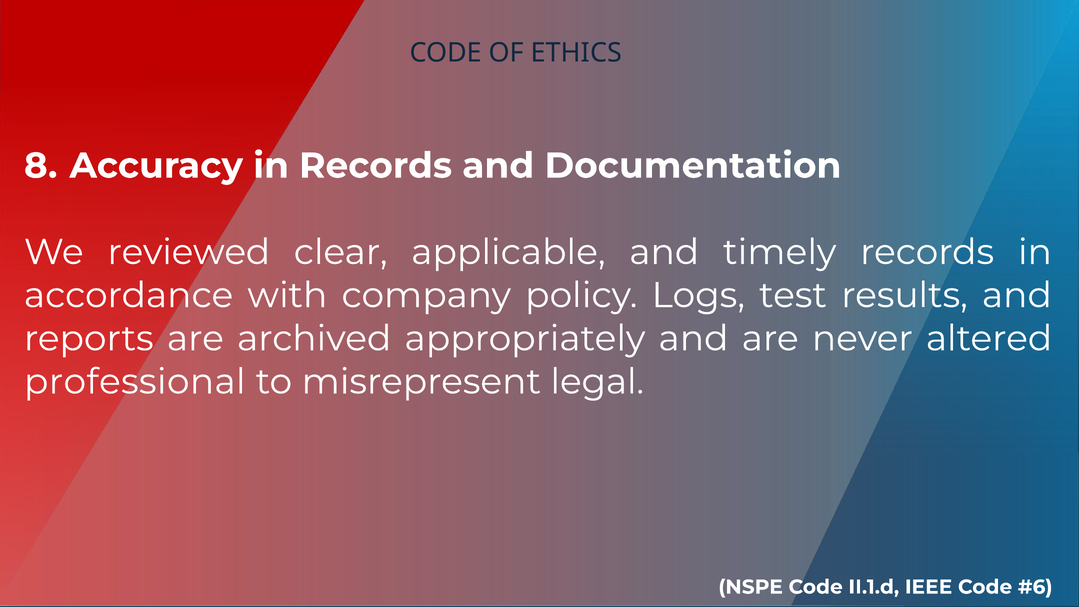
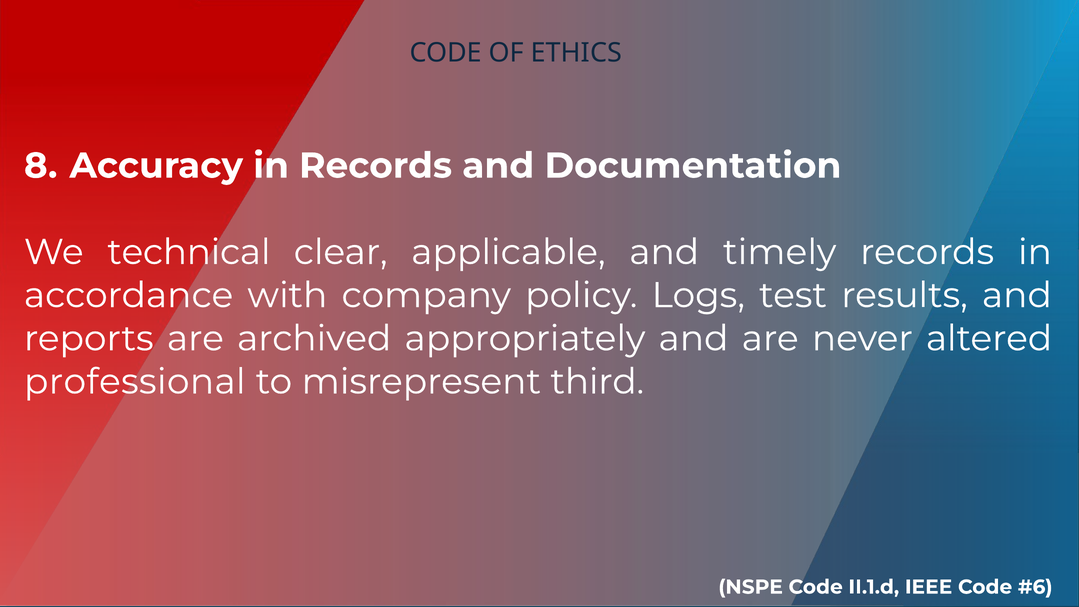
reviewed: reviewed -> technical (189, 252)
legal: legal -> third (597, 382)
